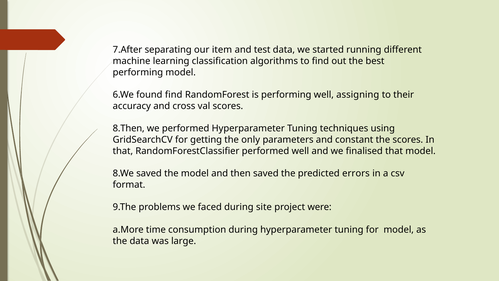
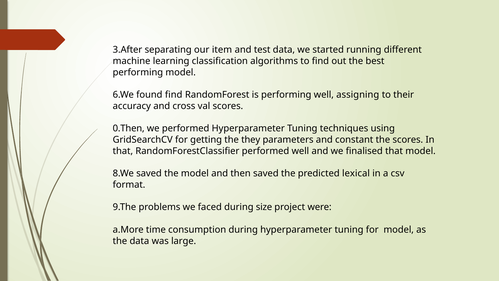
7.After: 7.After -> 3.After (128, 50)
8.Then: 8.Then -> 0.Then (129, 128)
only: only -> they (251, 140)
errors: errors -> lexical (356, 173)
site: site -> size (264, 207)
